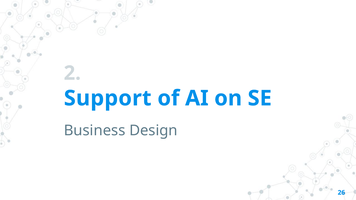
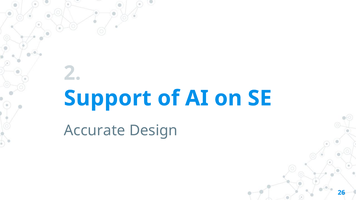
Business: Business -> Accurate (95, 131)
